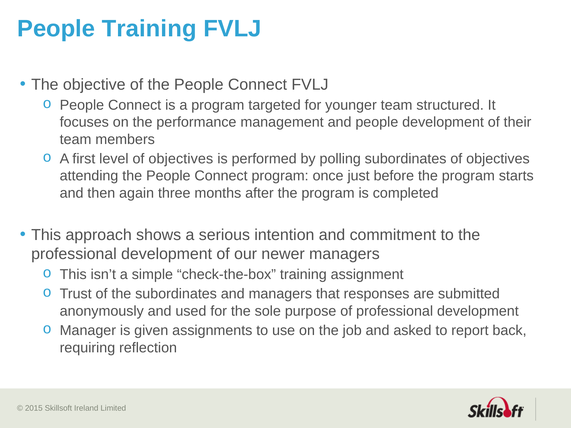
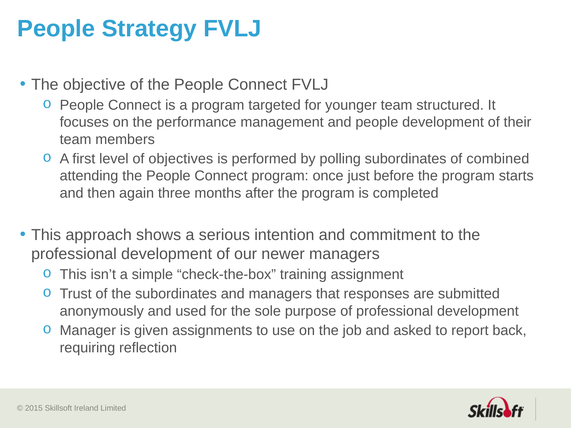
People Training: Training -> Strategy (149, 29)
subordinates of objectives: objectives -> combined (498, 159)
